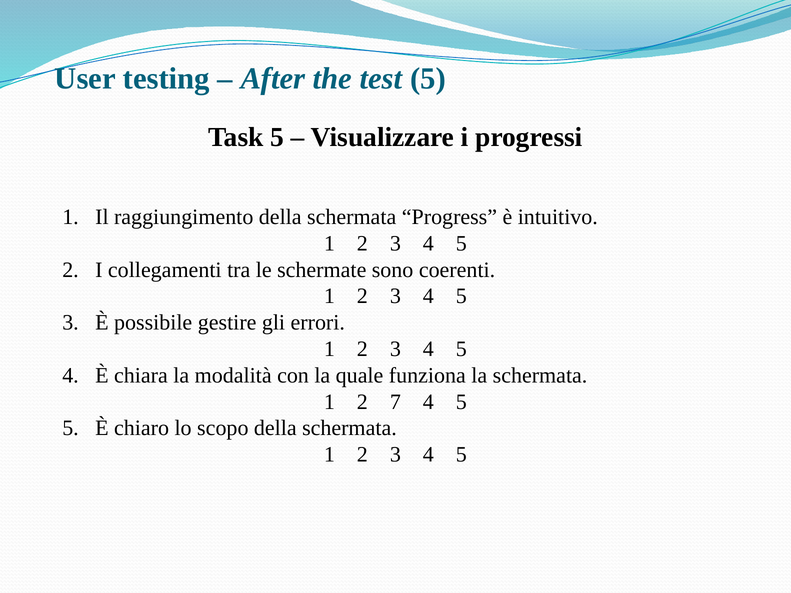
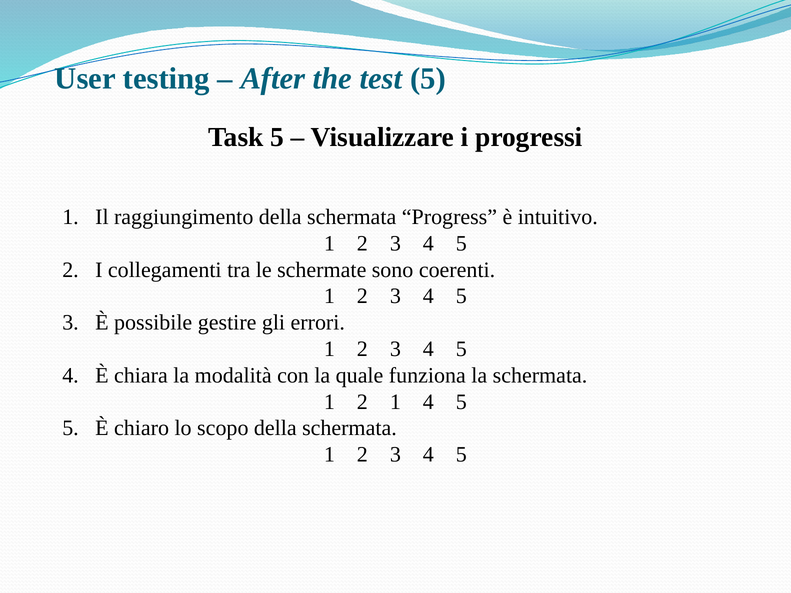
2 7: 7 -> 1 (395, 402)
